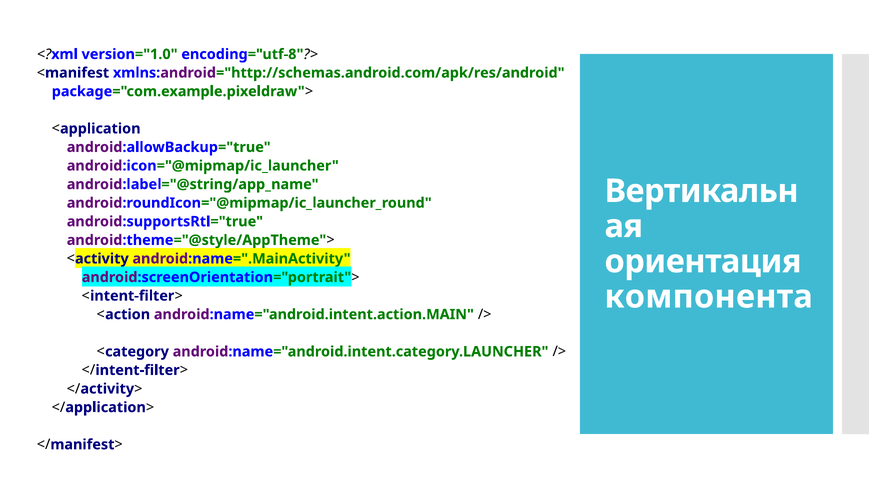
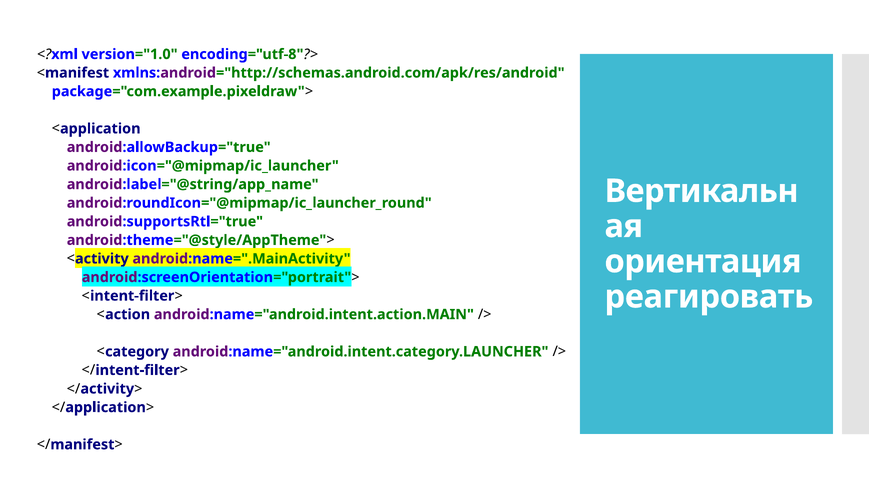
компонента: компонента -> реагировать (709, 297)
